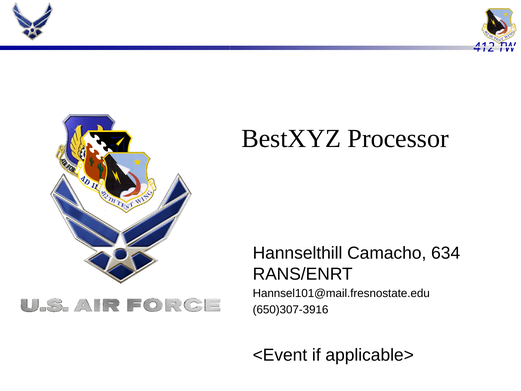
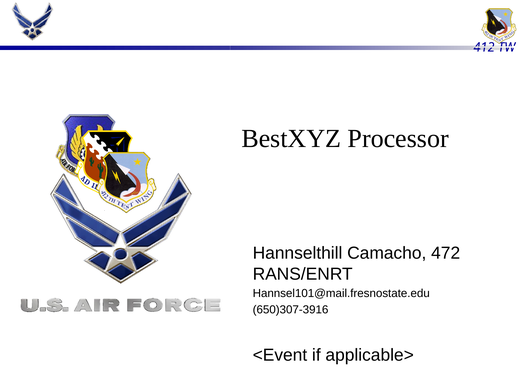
634: 634 -> 472 (446, 253)
